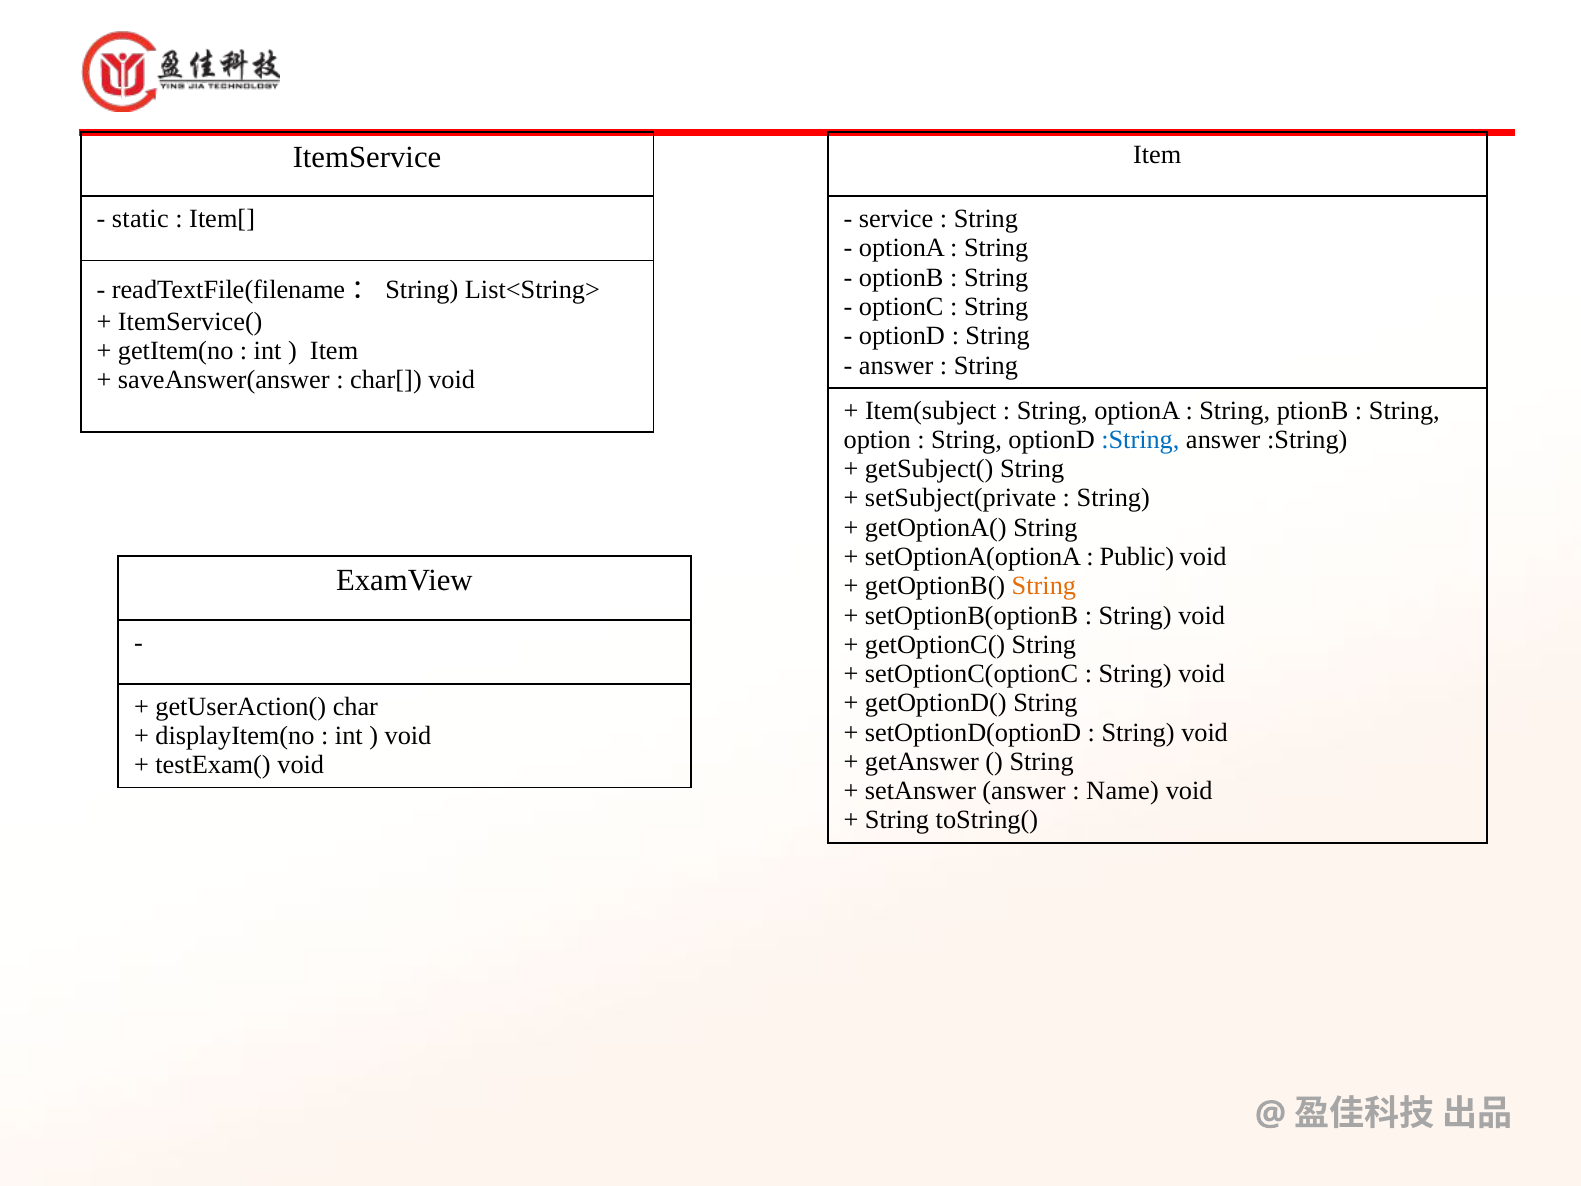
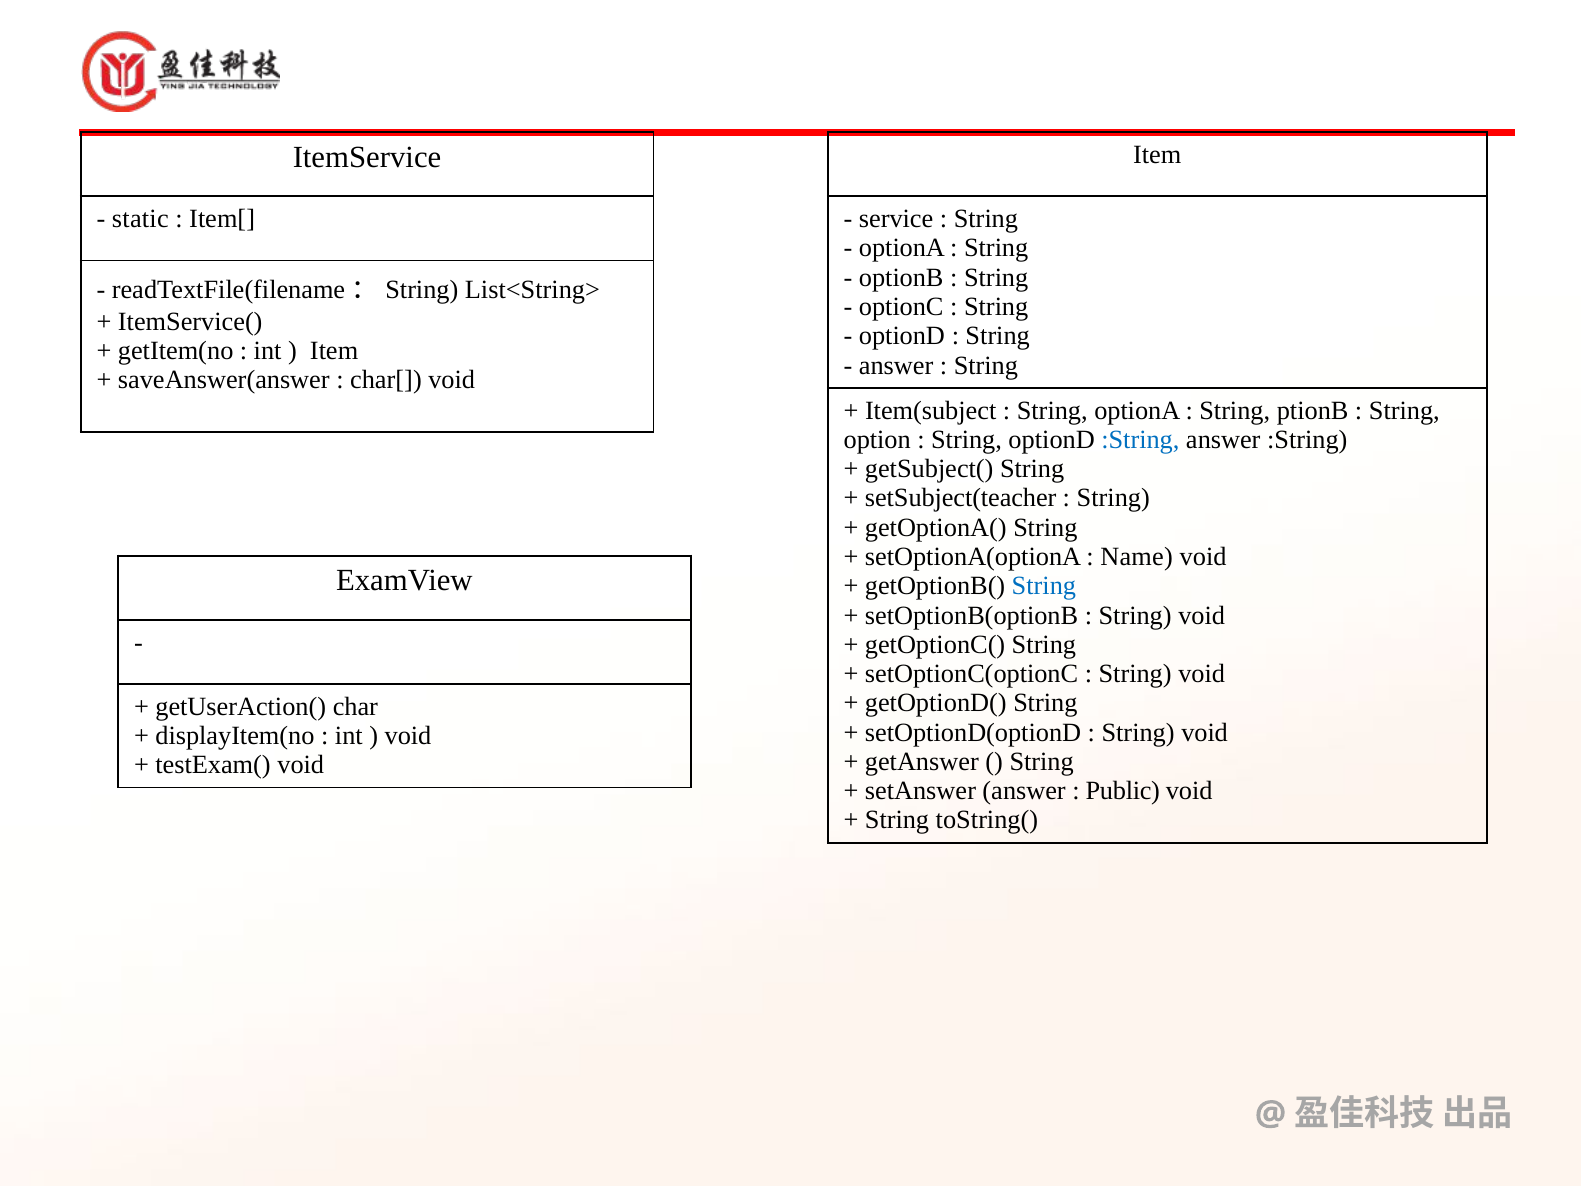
setSubject(private: setSubject(private -> setSubject(teacher (961, 498)
Public: Public -> Name (1137, 557)
String colour: orange -> blue (1044, 586)
Name: Name -> Public (1123, 791)
